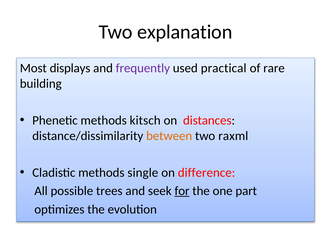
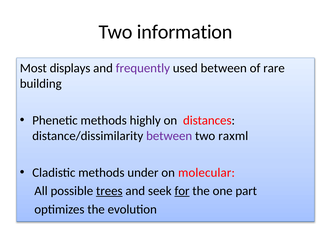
explanation: explanation -> information (185, 32)
used practical: practical -> between (224, 68)
kitsch: kitsch -> highly (145, 120)
between colour: orange -> purple (169, 136)
single: single -> under (143, 173)
difference: difference -> molecular (206, 173)
trees underline: none -> present (109, 191)
